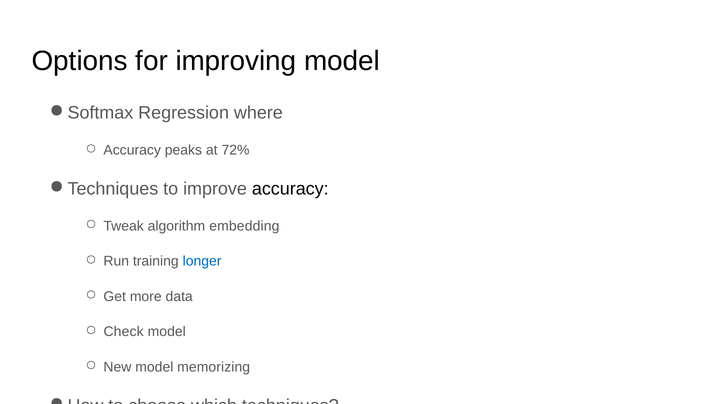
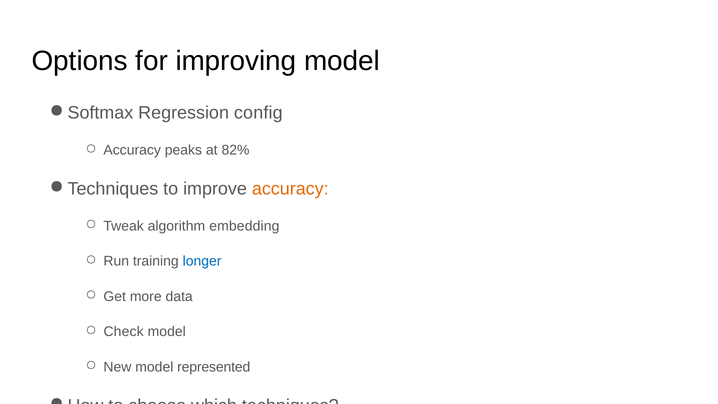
where: where -> config (258, 113)
72%: 72% -> 82% (235, 150)
accuracy colour: black -> orange (290, 189)
memorizing: memorizing -> represented (214, 367)
